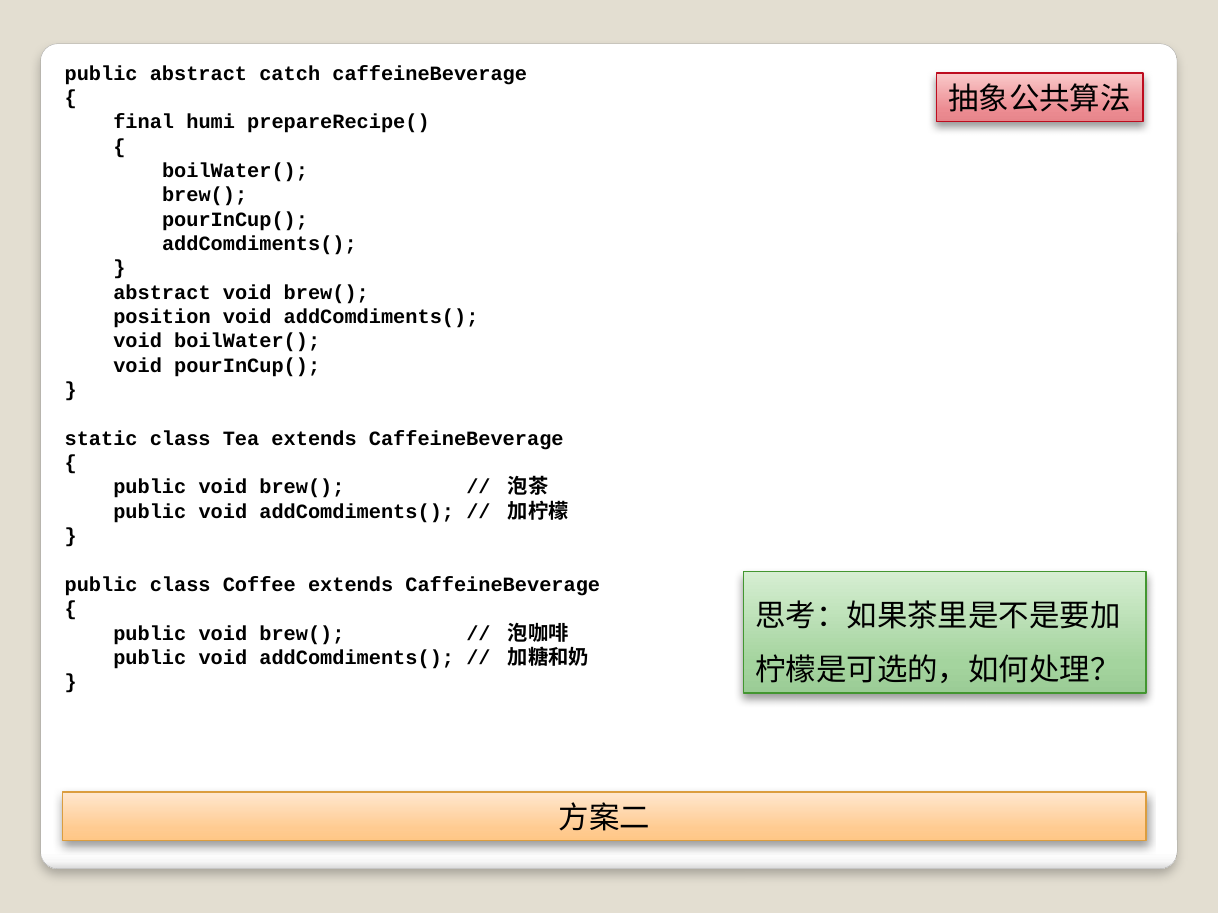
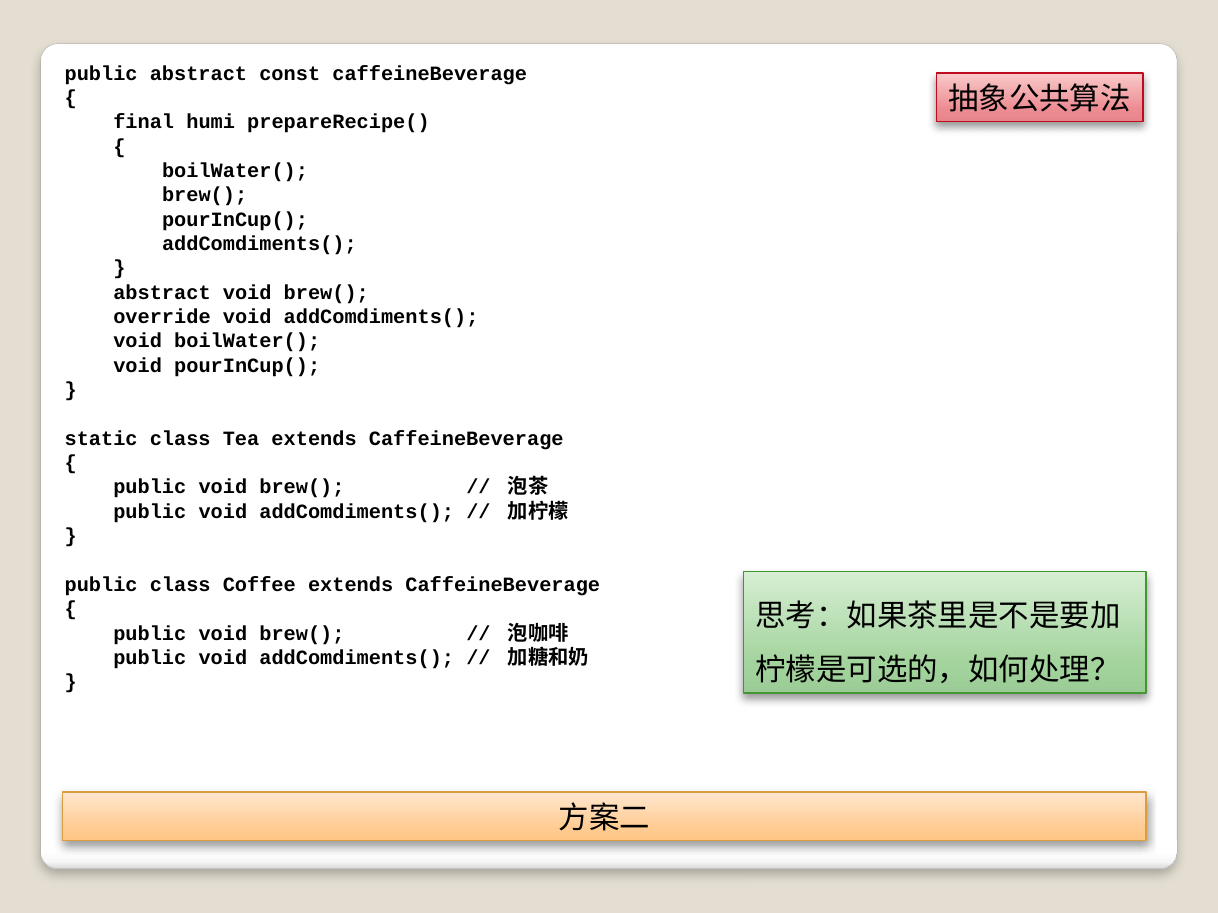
catch: catch -> const (290, 73)
position: position -> override (162, 317)
